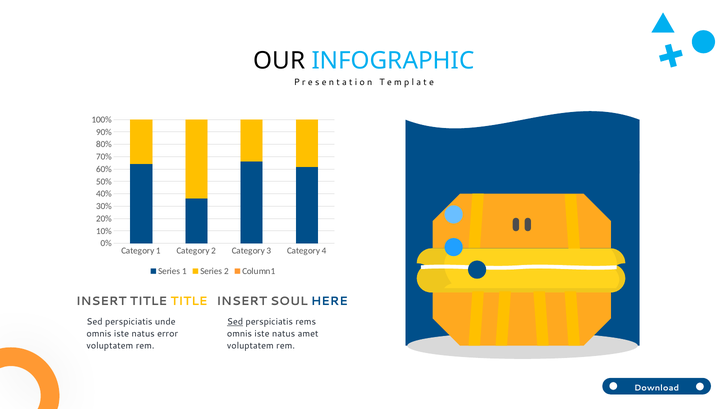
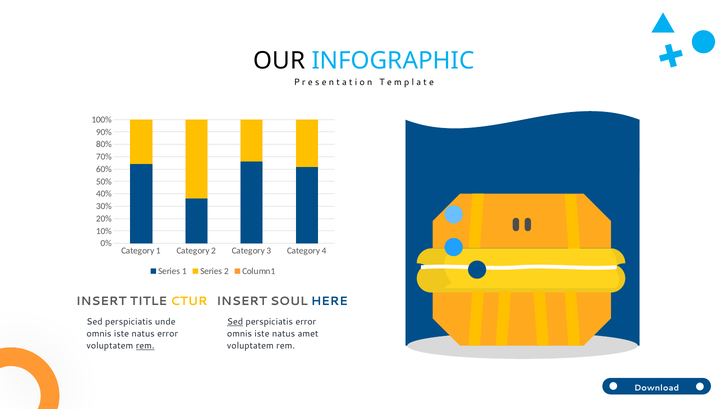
TITLE TITLE: TITLE -> CTUR (189, 302)
perspiciatis rems: rems -> error (306, 322)
rem underline: none -> present (145, 346)
